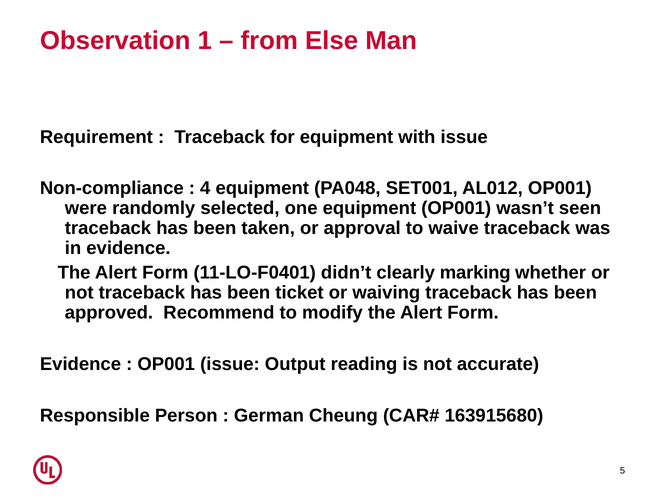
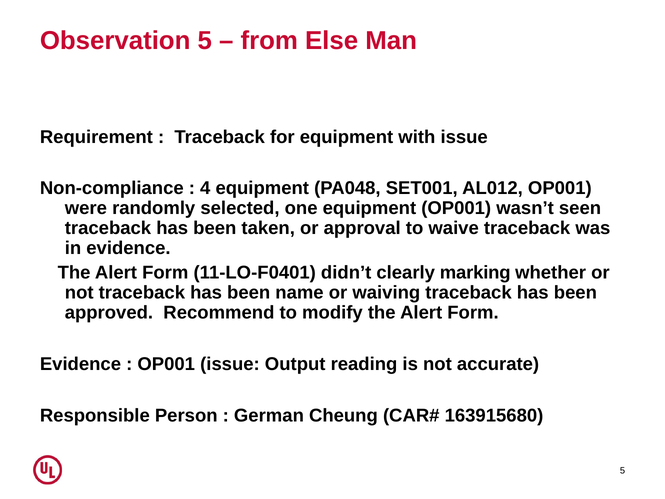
Observation 1: 1 -> 5 (205, 41)
ticket: ticket -> name (299, 293)
